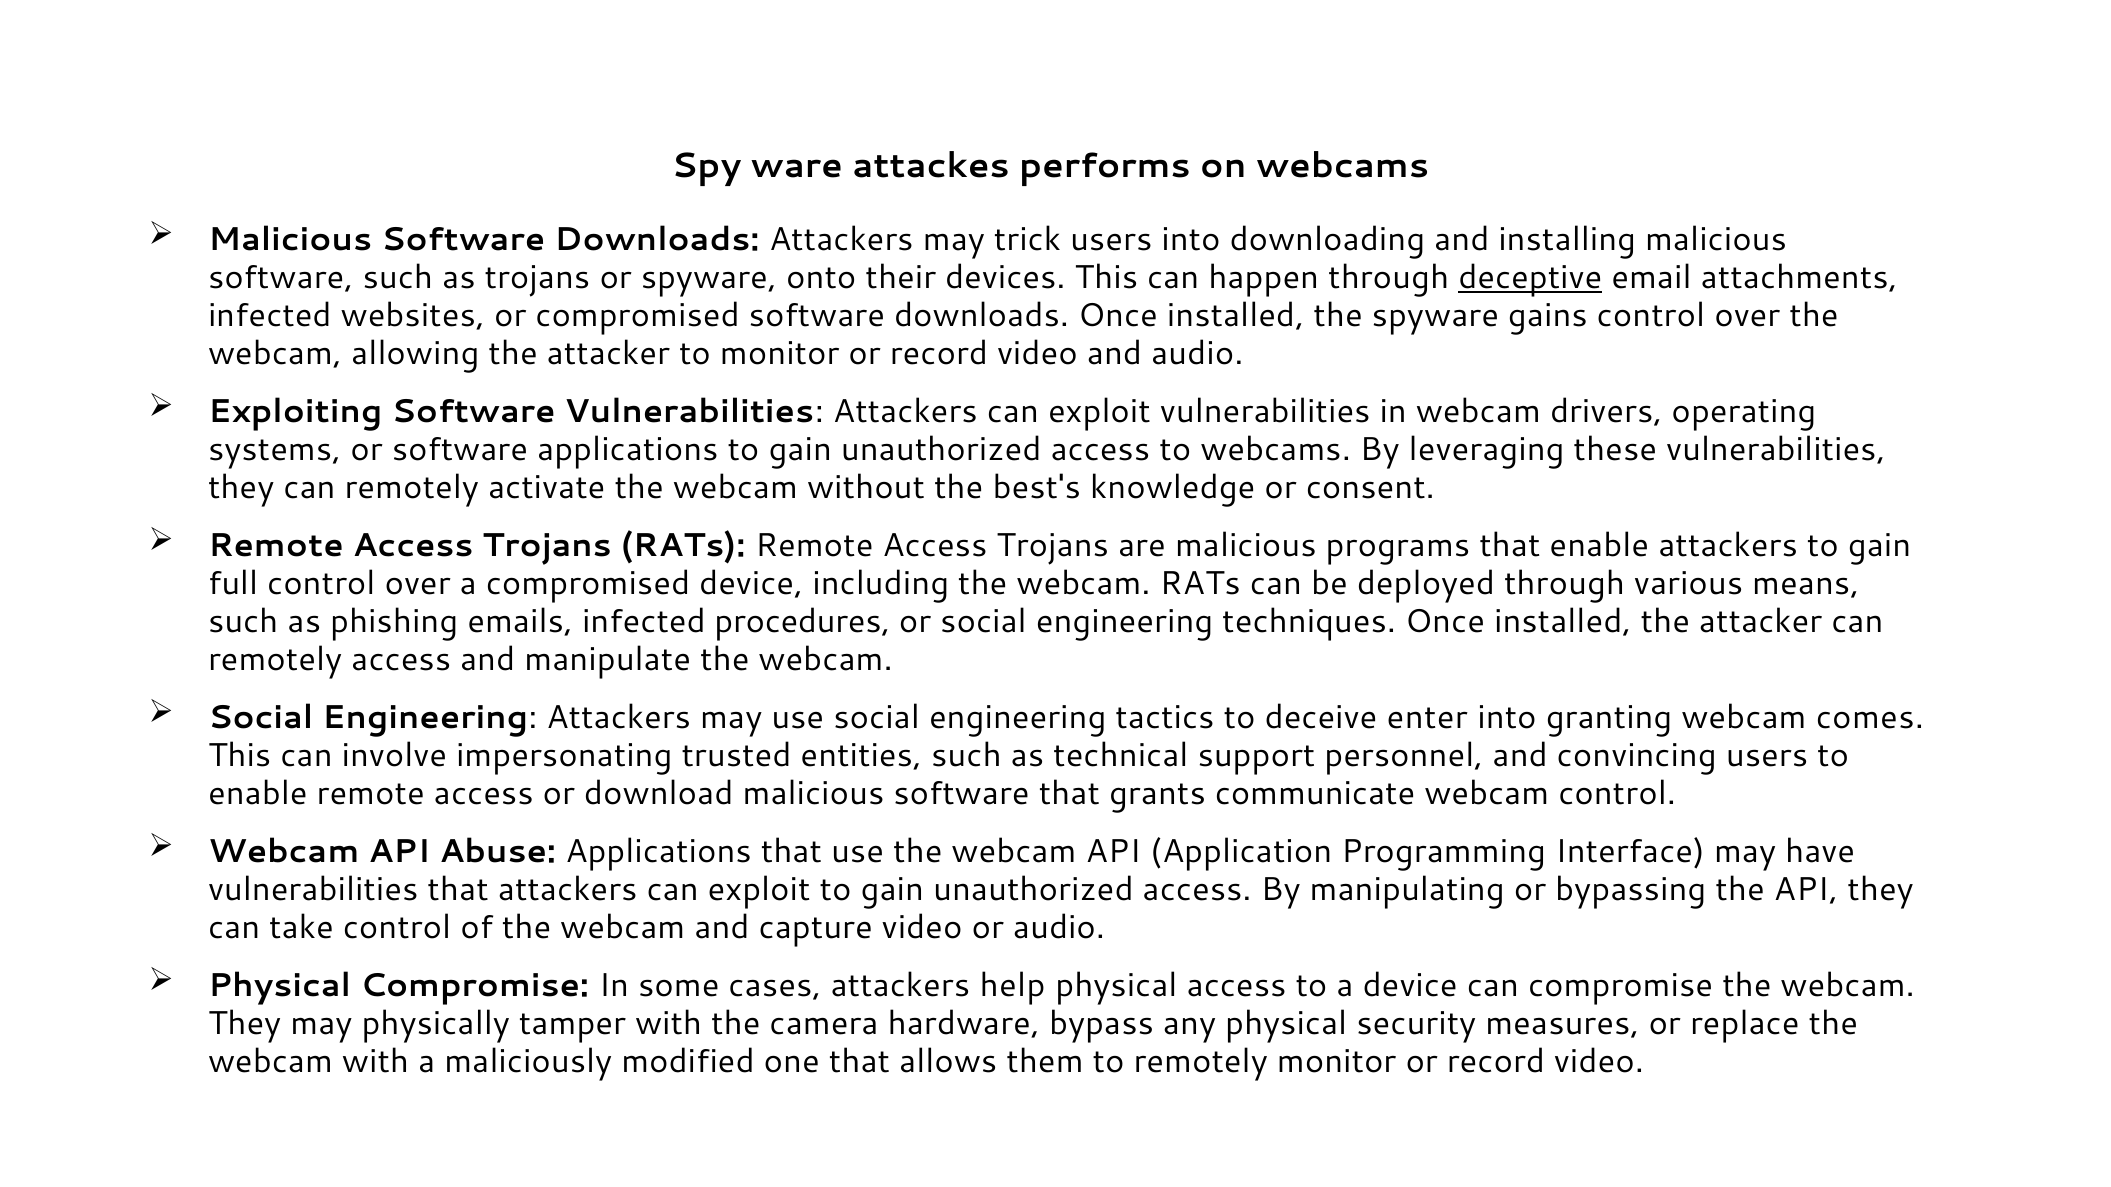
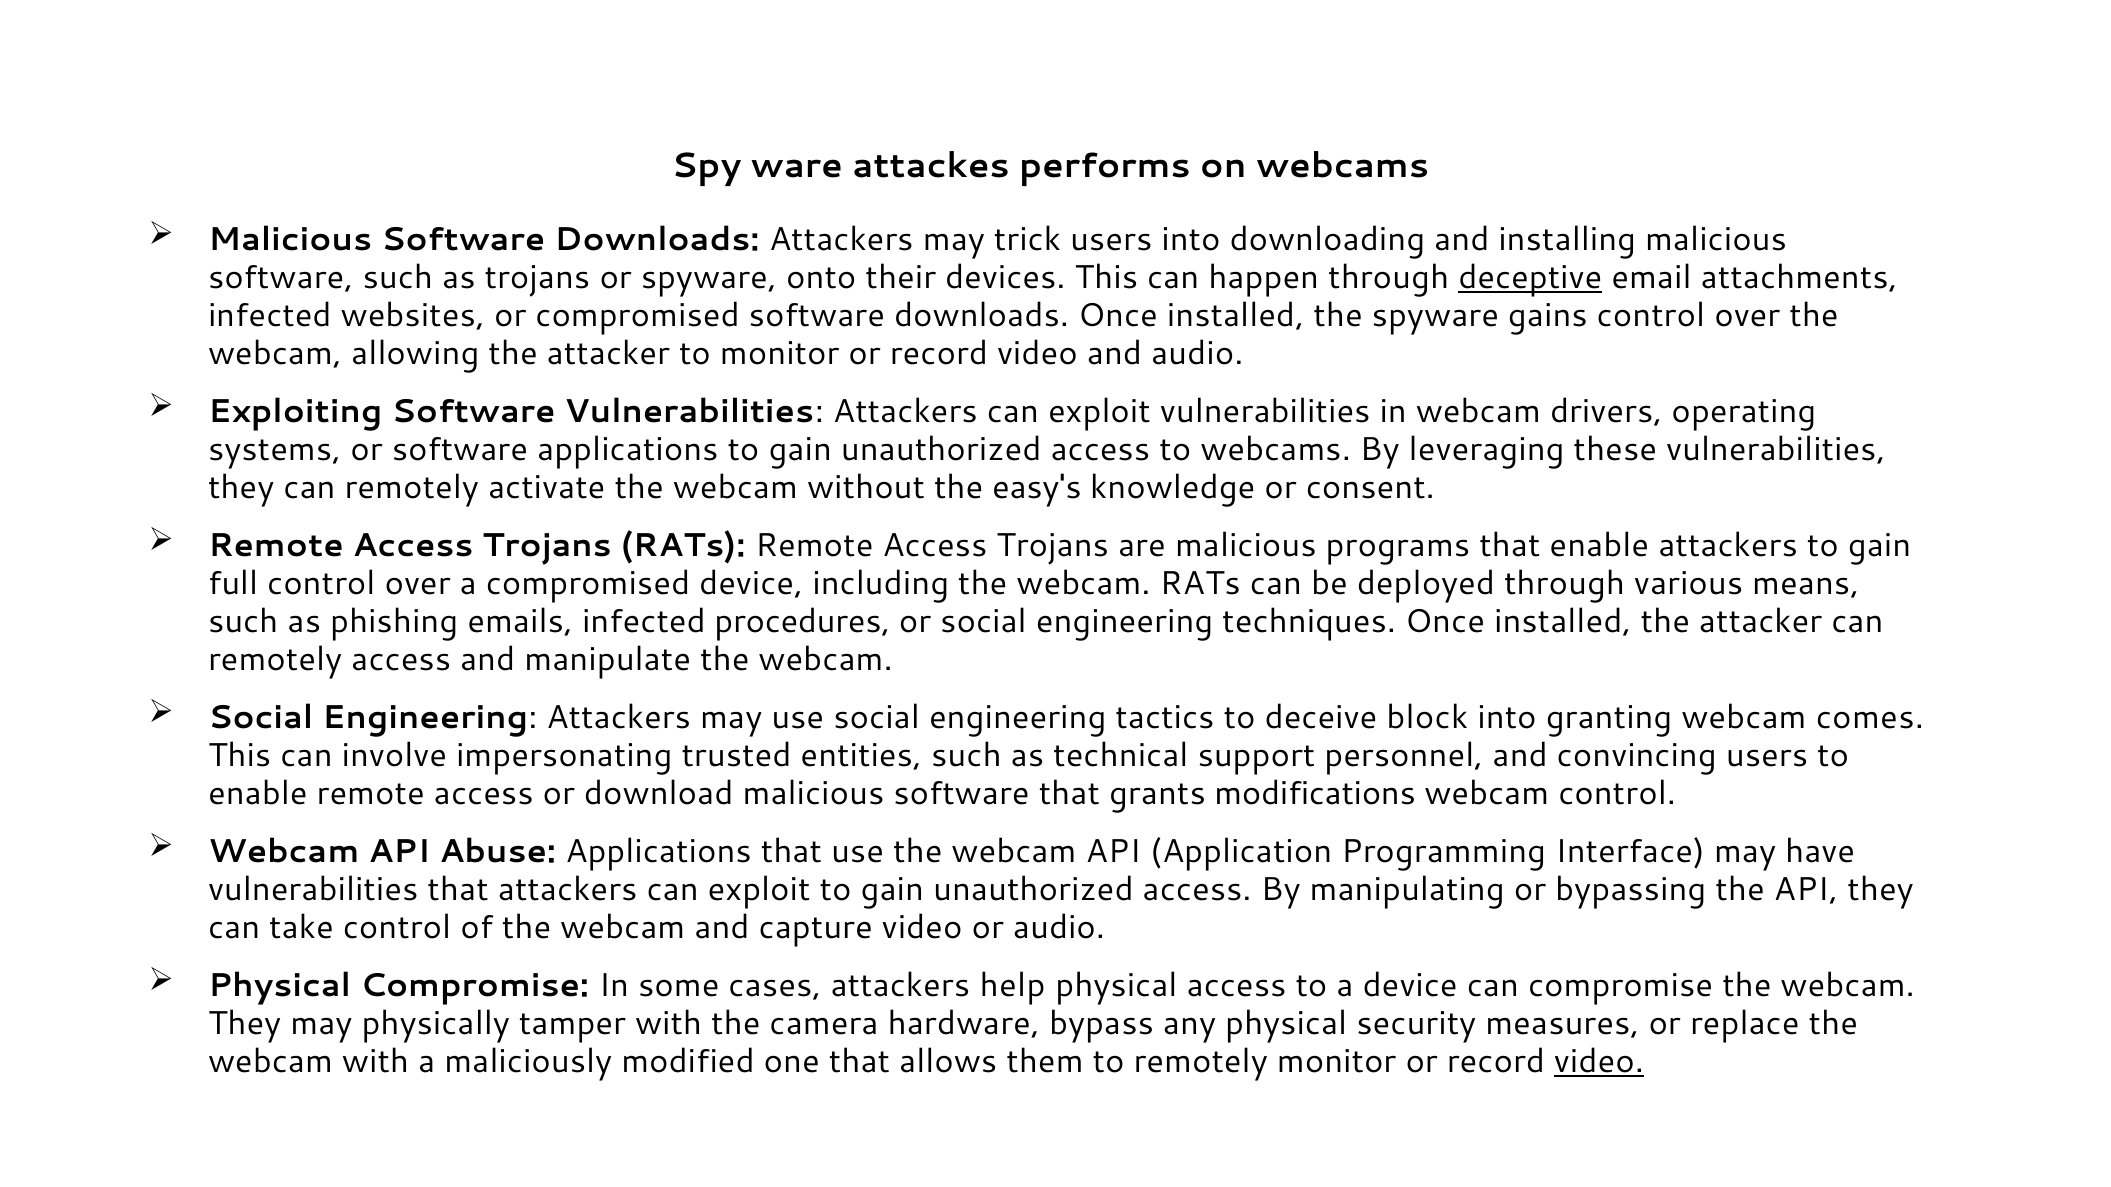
best's: best's -> easy's (1037, 488)
enter: enter -> block (1427, 718)
communicate: communicate -> modifications (1315, 794)
video underline: none -> present (1599, 1062)
